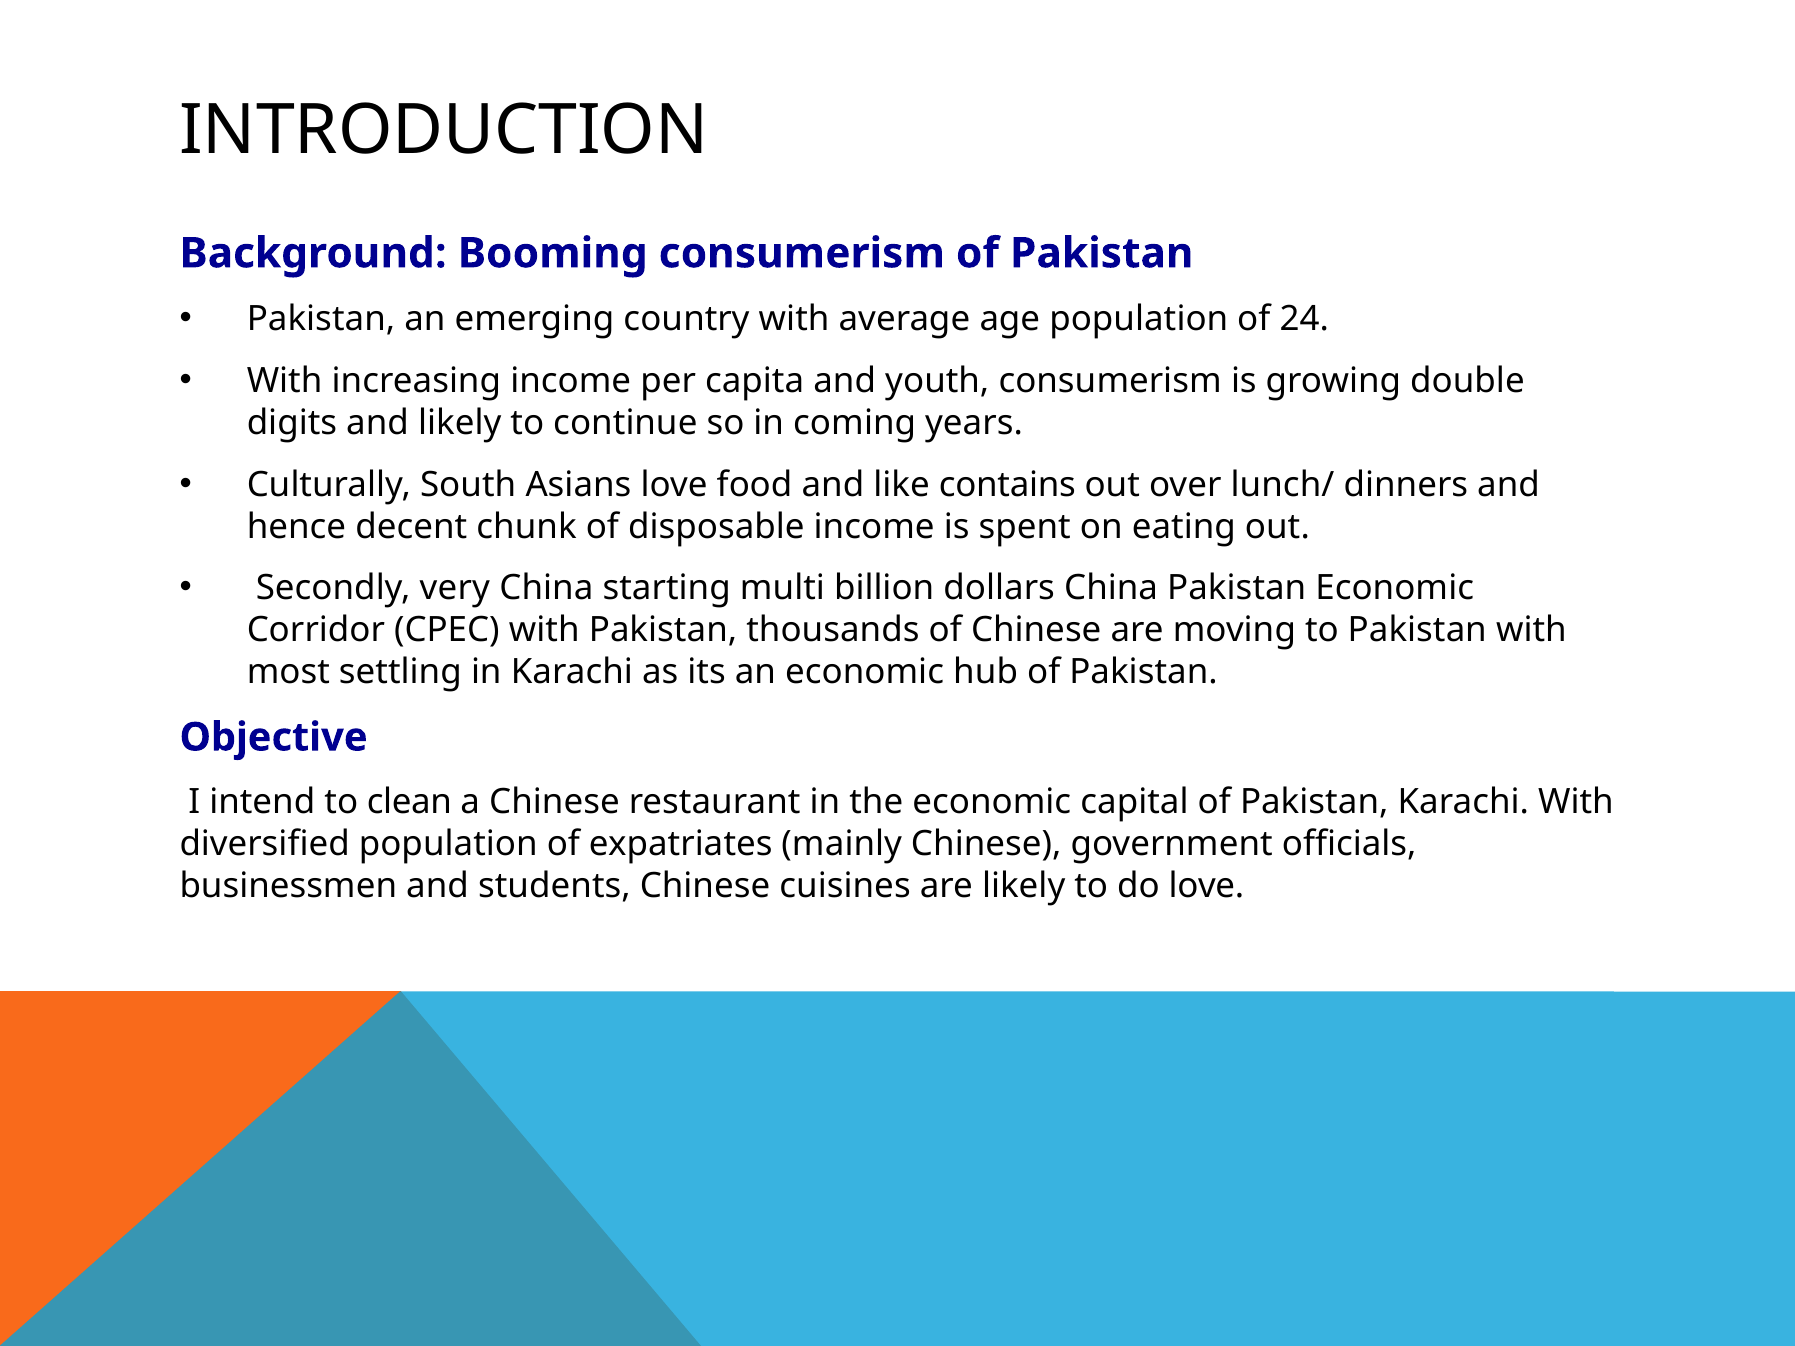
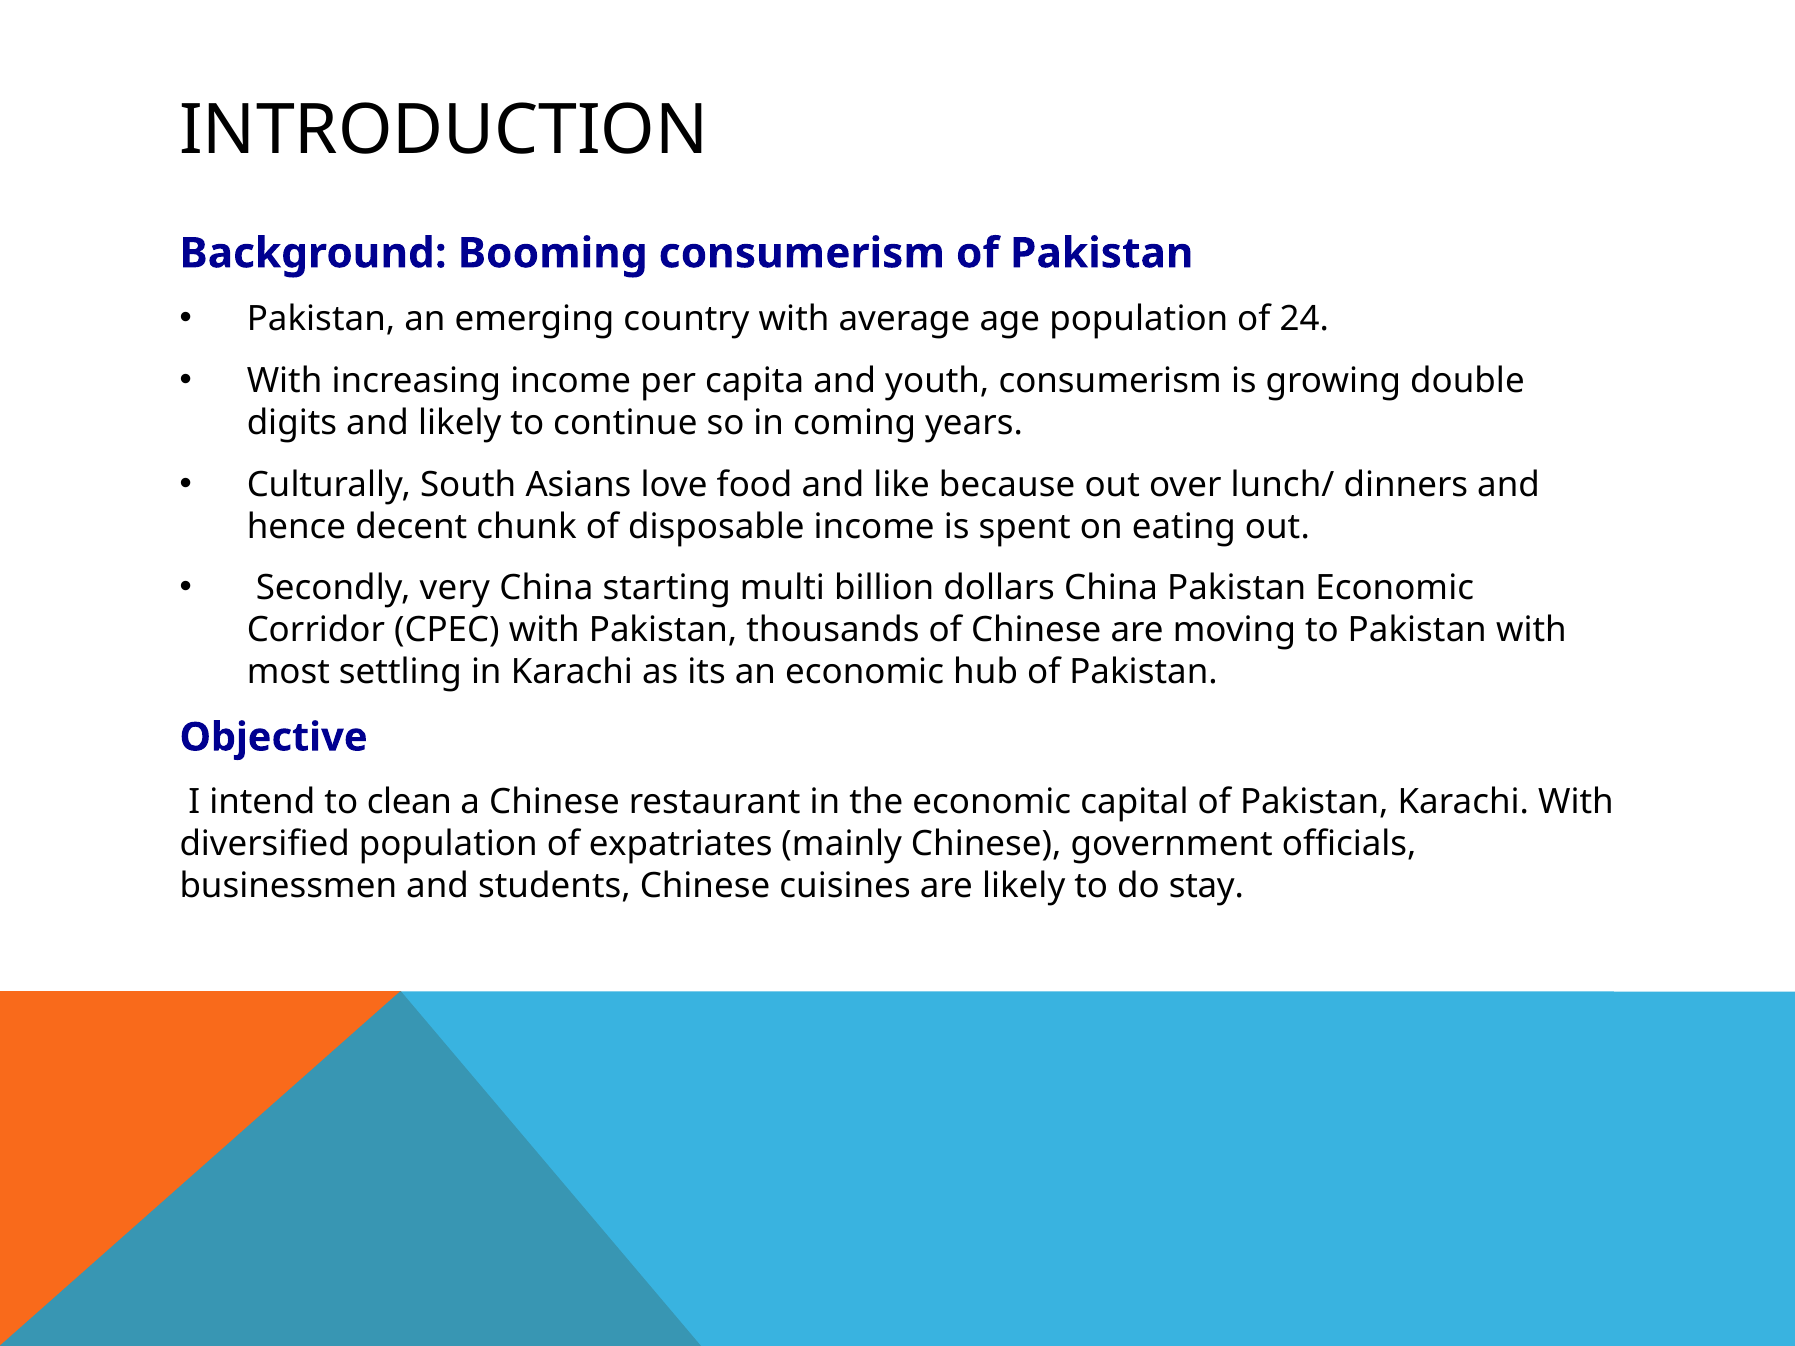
contains: contains -> because (1007, 485)
do love: love -> stay (1206, 886)
